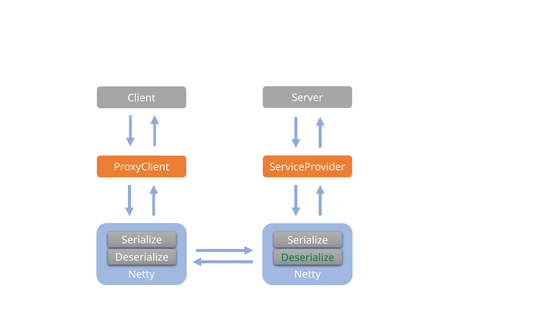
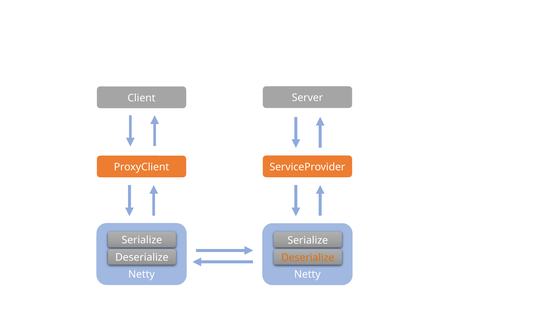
Deserialize colour: green -> orange (308, 257)
